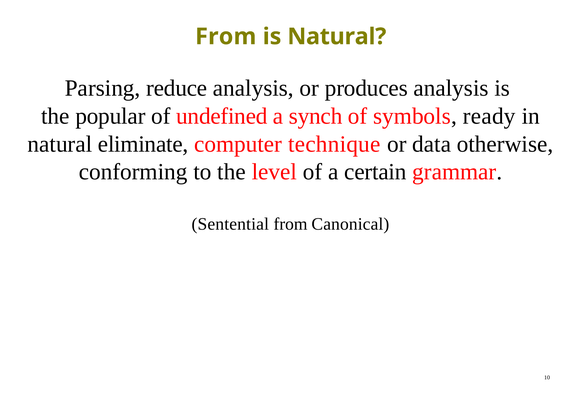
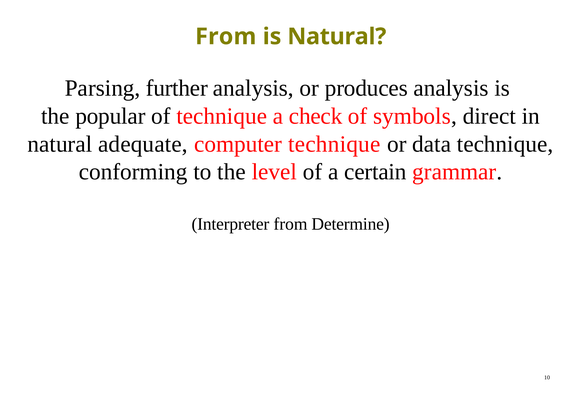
reduce: reduce -> further (177, 88)
of undefined: undefined -> technique (222, 116)
synch: synch -> check (316, 116)
ready: ready -> direct (489, 116)
eliminate: eliminate -> adequate (143, 144)
data otherwise: otherwise -> technique (505, 144)
Sentential: Sentential -> Interpreter (230, 224)
Canonical: Canonical -> Determine (351, 224)
